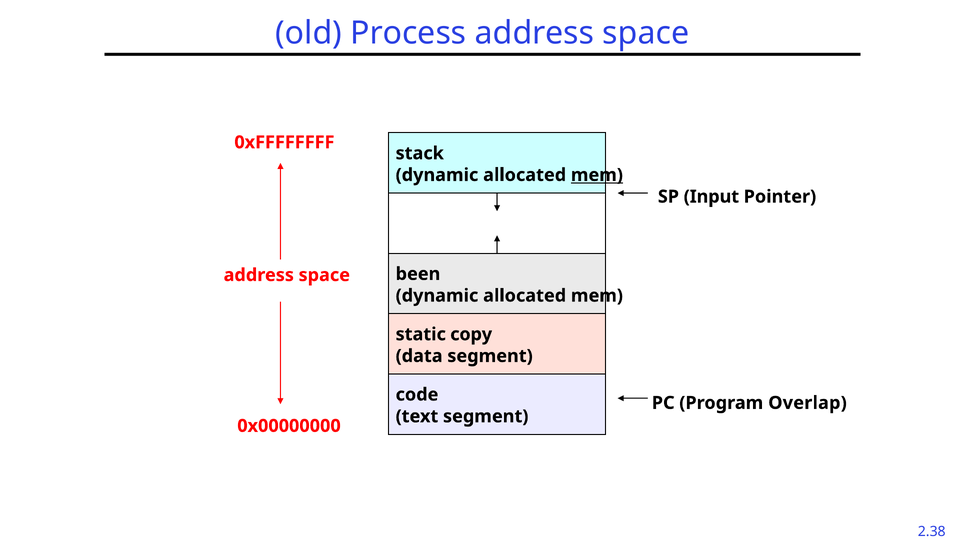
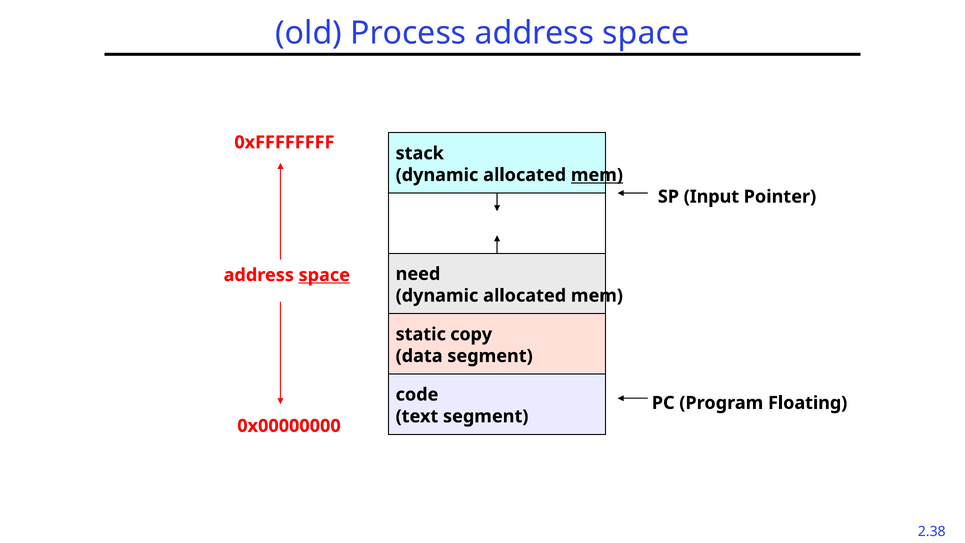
been: been -> need (418, 274)
space underline: none -> present (324, 275)
Overlap: Overlap -> Floating (808, 403)
